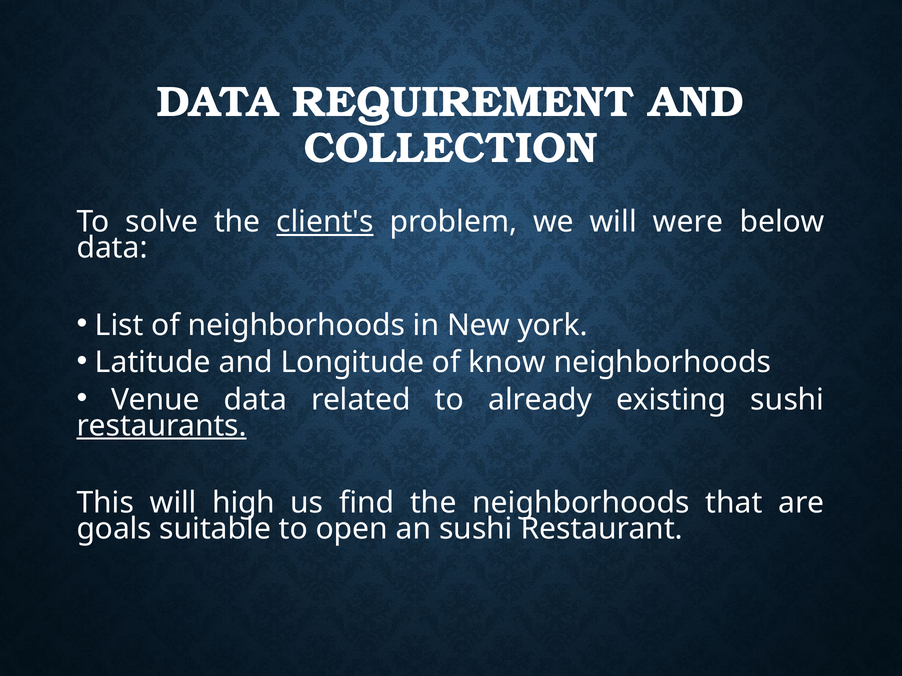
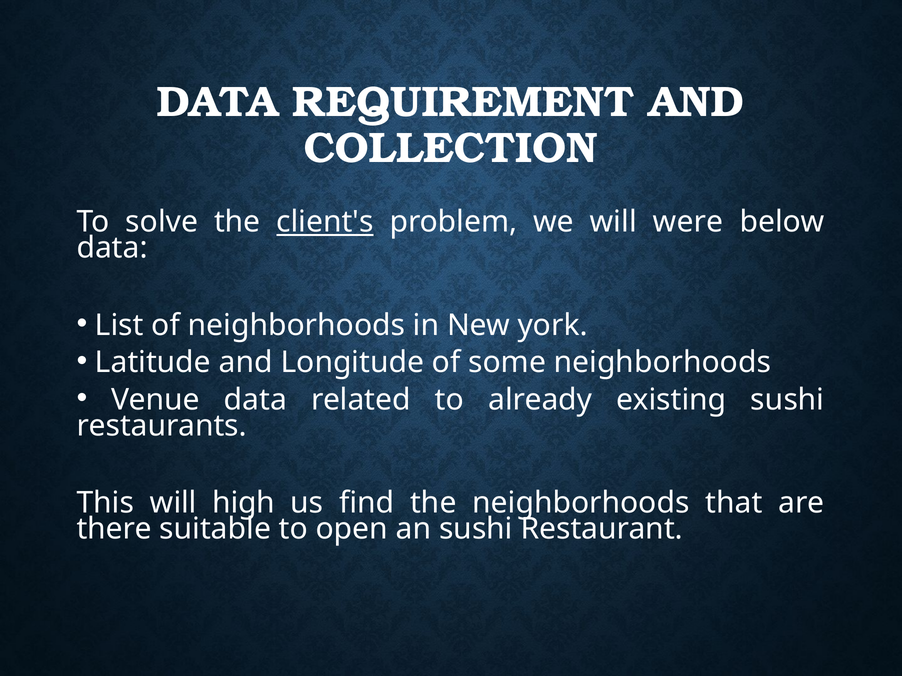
know: know -> some (507, 363)
restaurants underline: present -> none (162, 426)
goals: goals -> there (114, 529)
